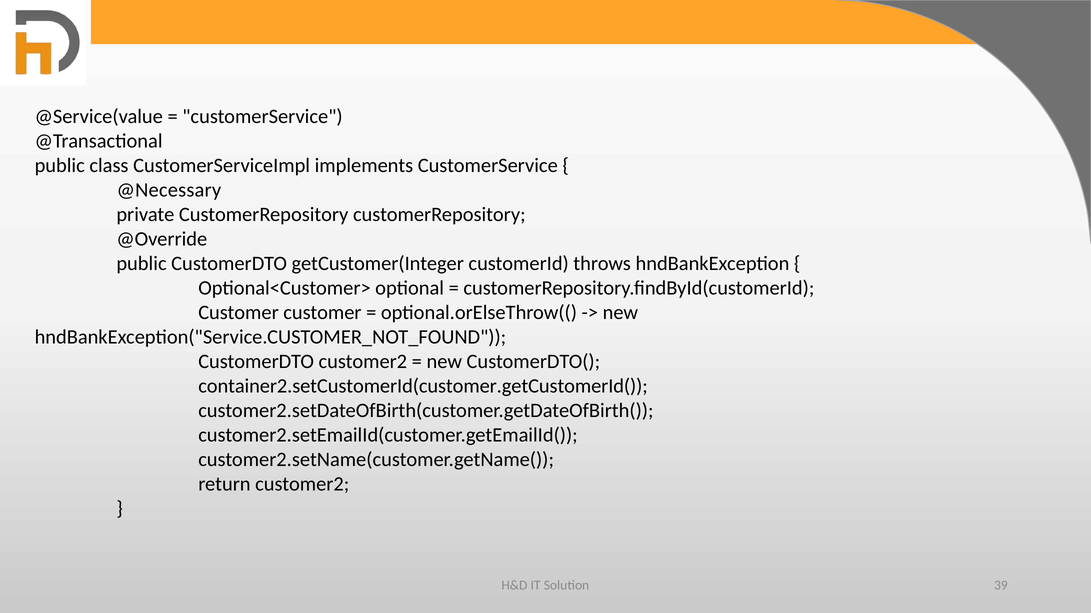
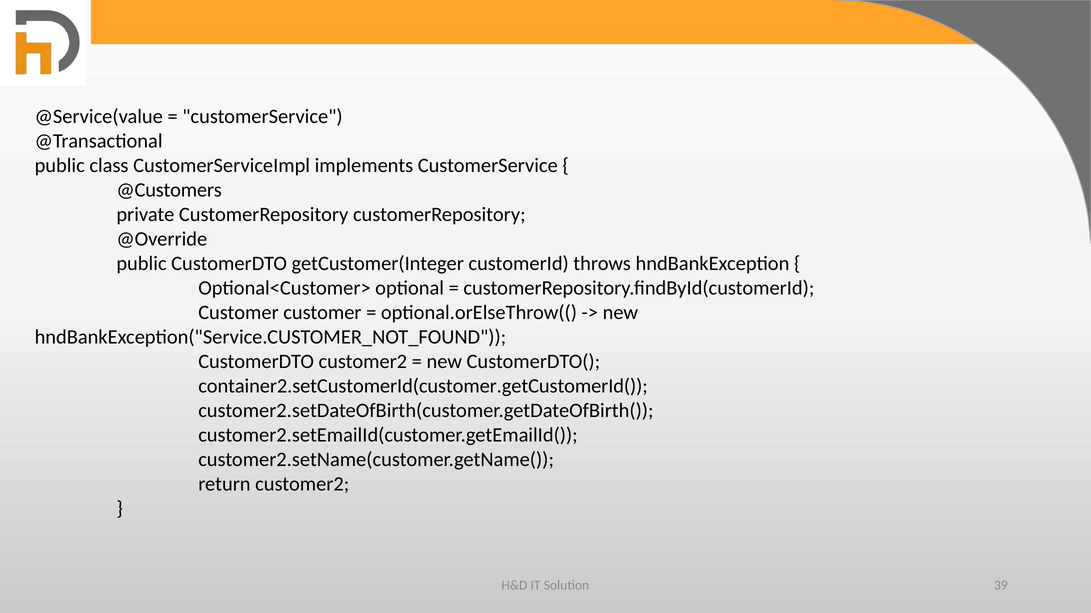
@Necessary: @Necessary -> @Customers (169, 190)
